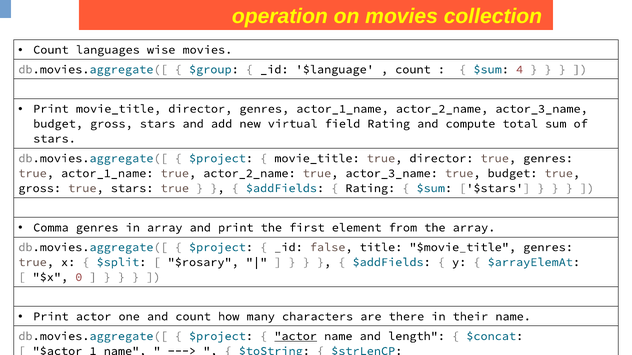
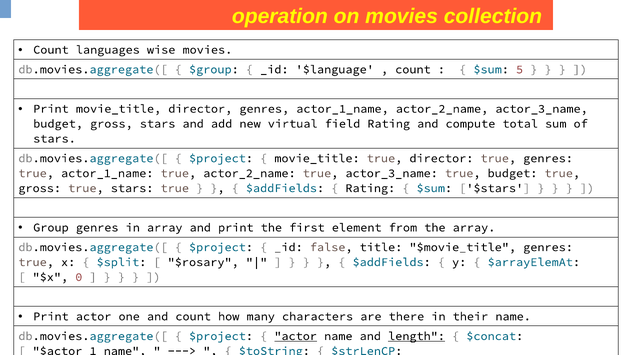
4: 4 -> 5 (520, 70)
Comma: Comma -> Group (51, 228)
length underline: none -> present (417, 337)
